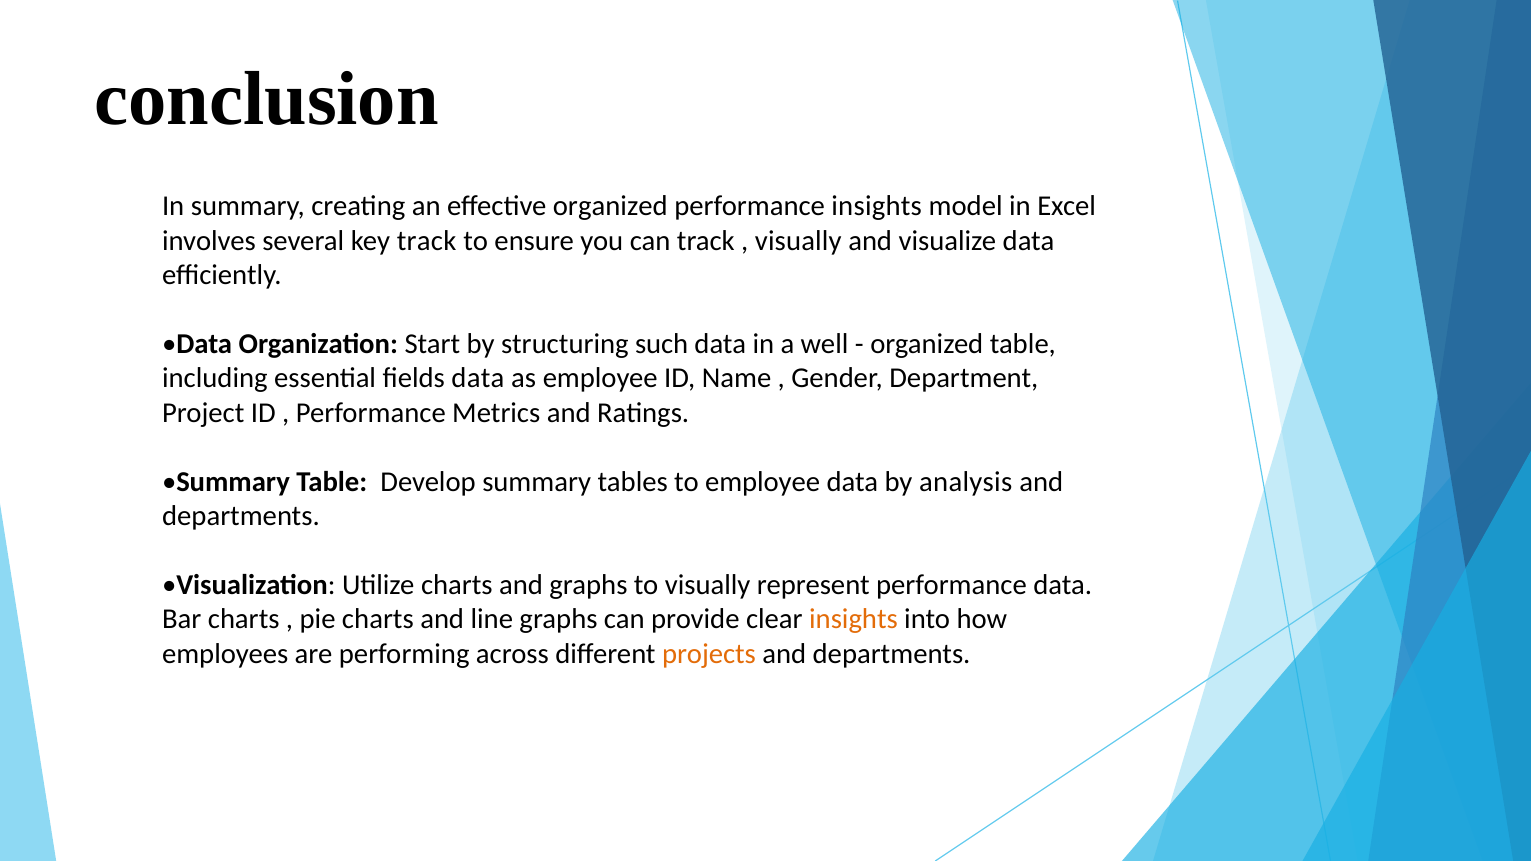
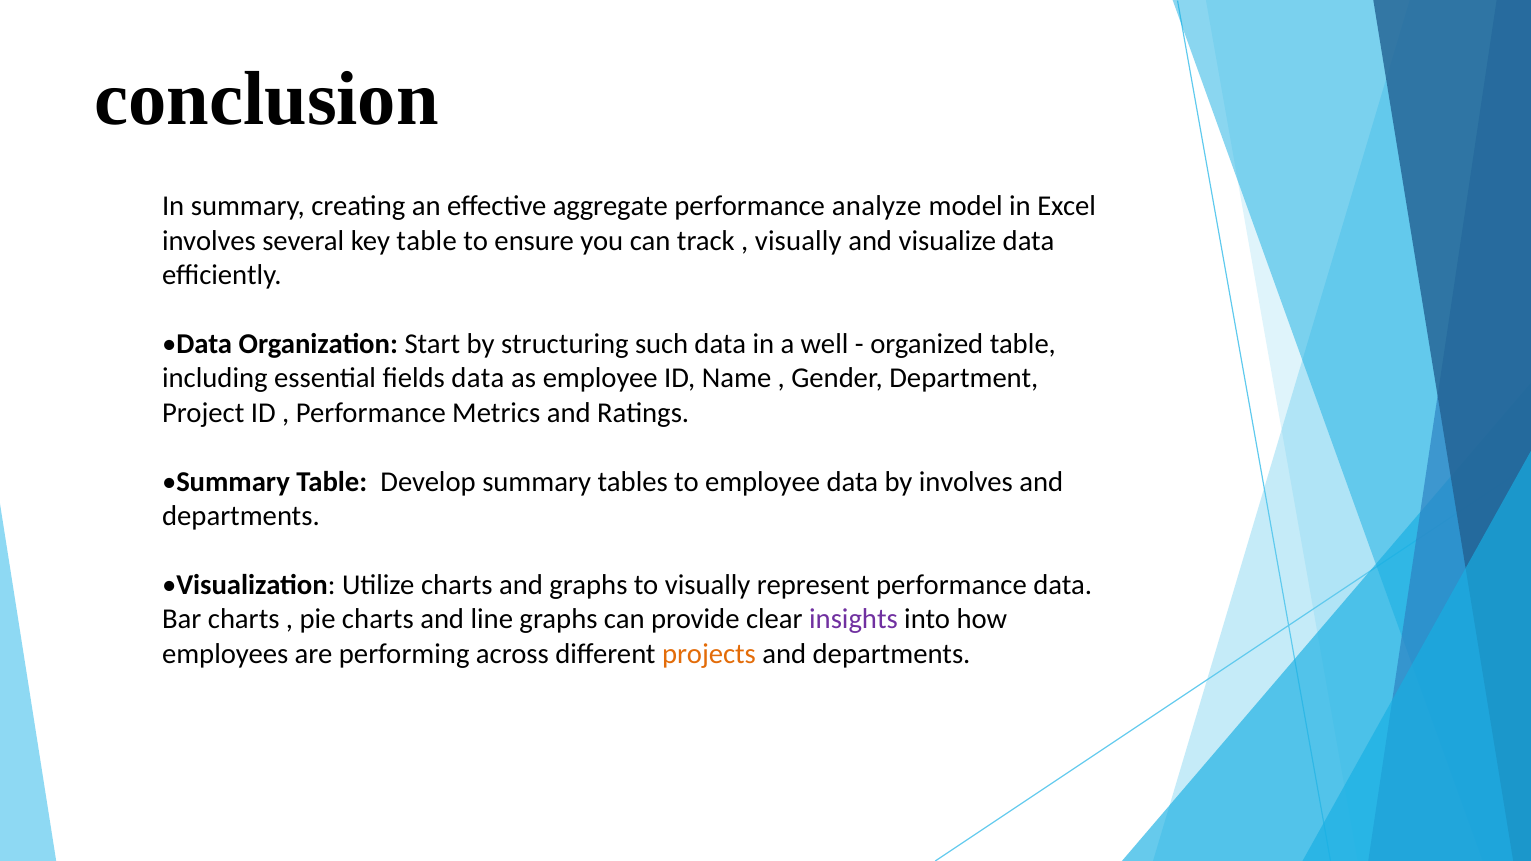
effective organized: organized -> aggregate (610, 206)
performance insights: insights -> analyze (877, 206)
key track: track -> table (427, 241)
by analysis: analysis -> involves (966, 482)
insights colour: orange -> purple (853, 620)
